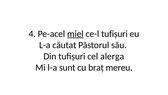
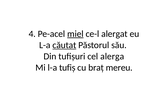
ce-l tufișuri: tufișuri -> alergat (114, 34)
căutat underline: none -> present (64, 45)
sunt: sunt -> tufiș (67, 67)
